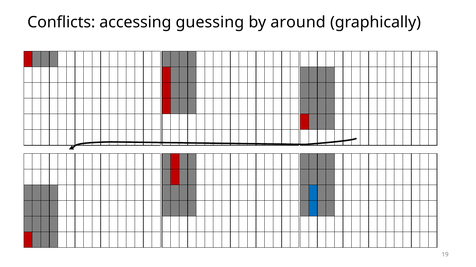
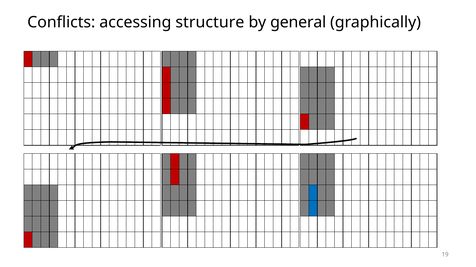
guessing: guessing -> structure (210, 22)
around: around -> general (298, 22)
